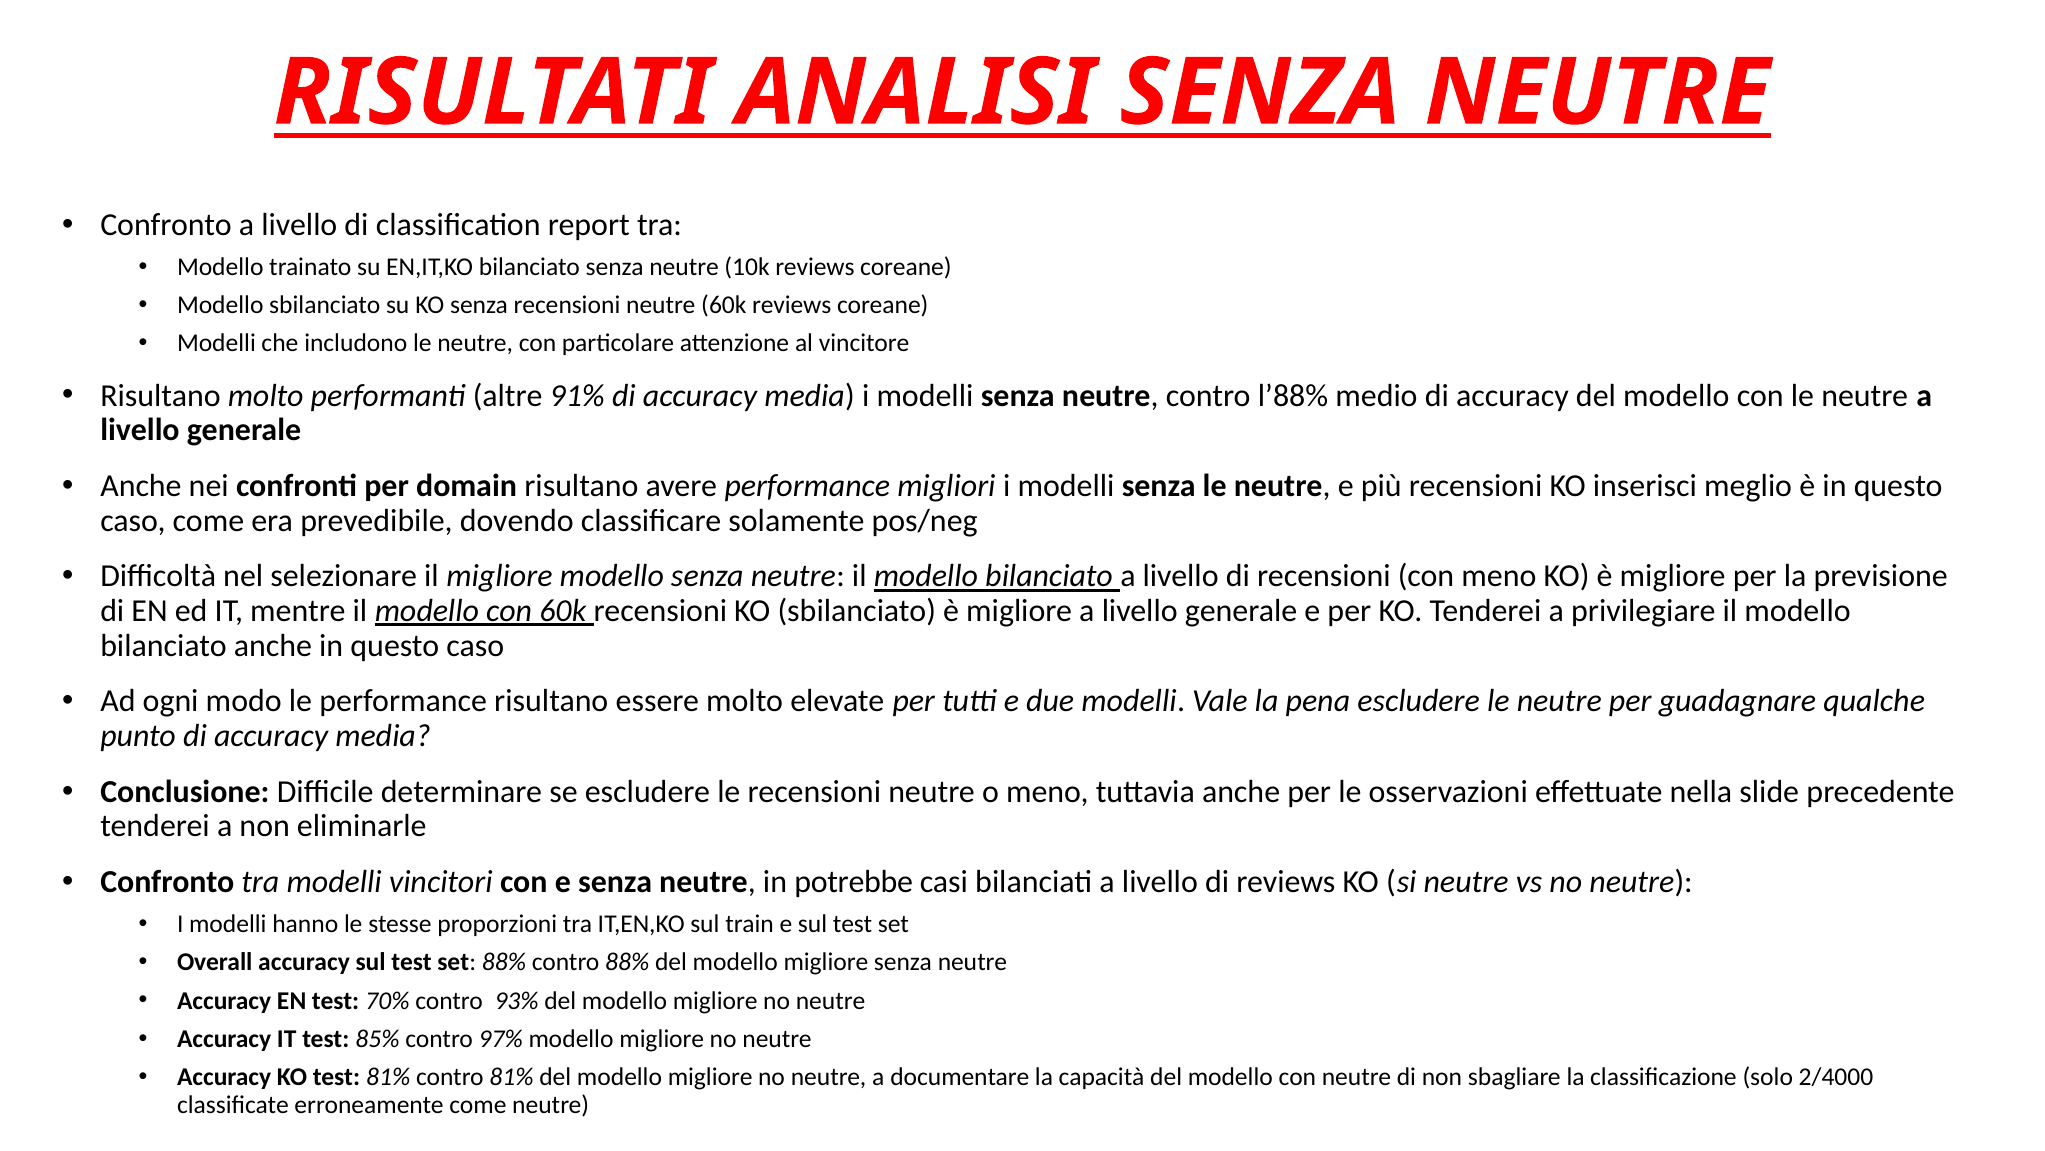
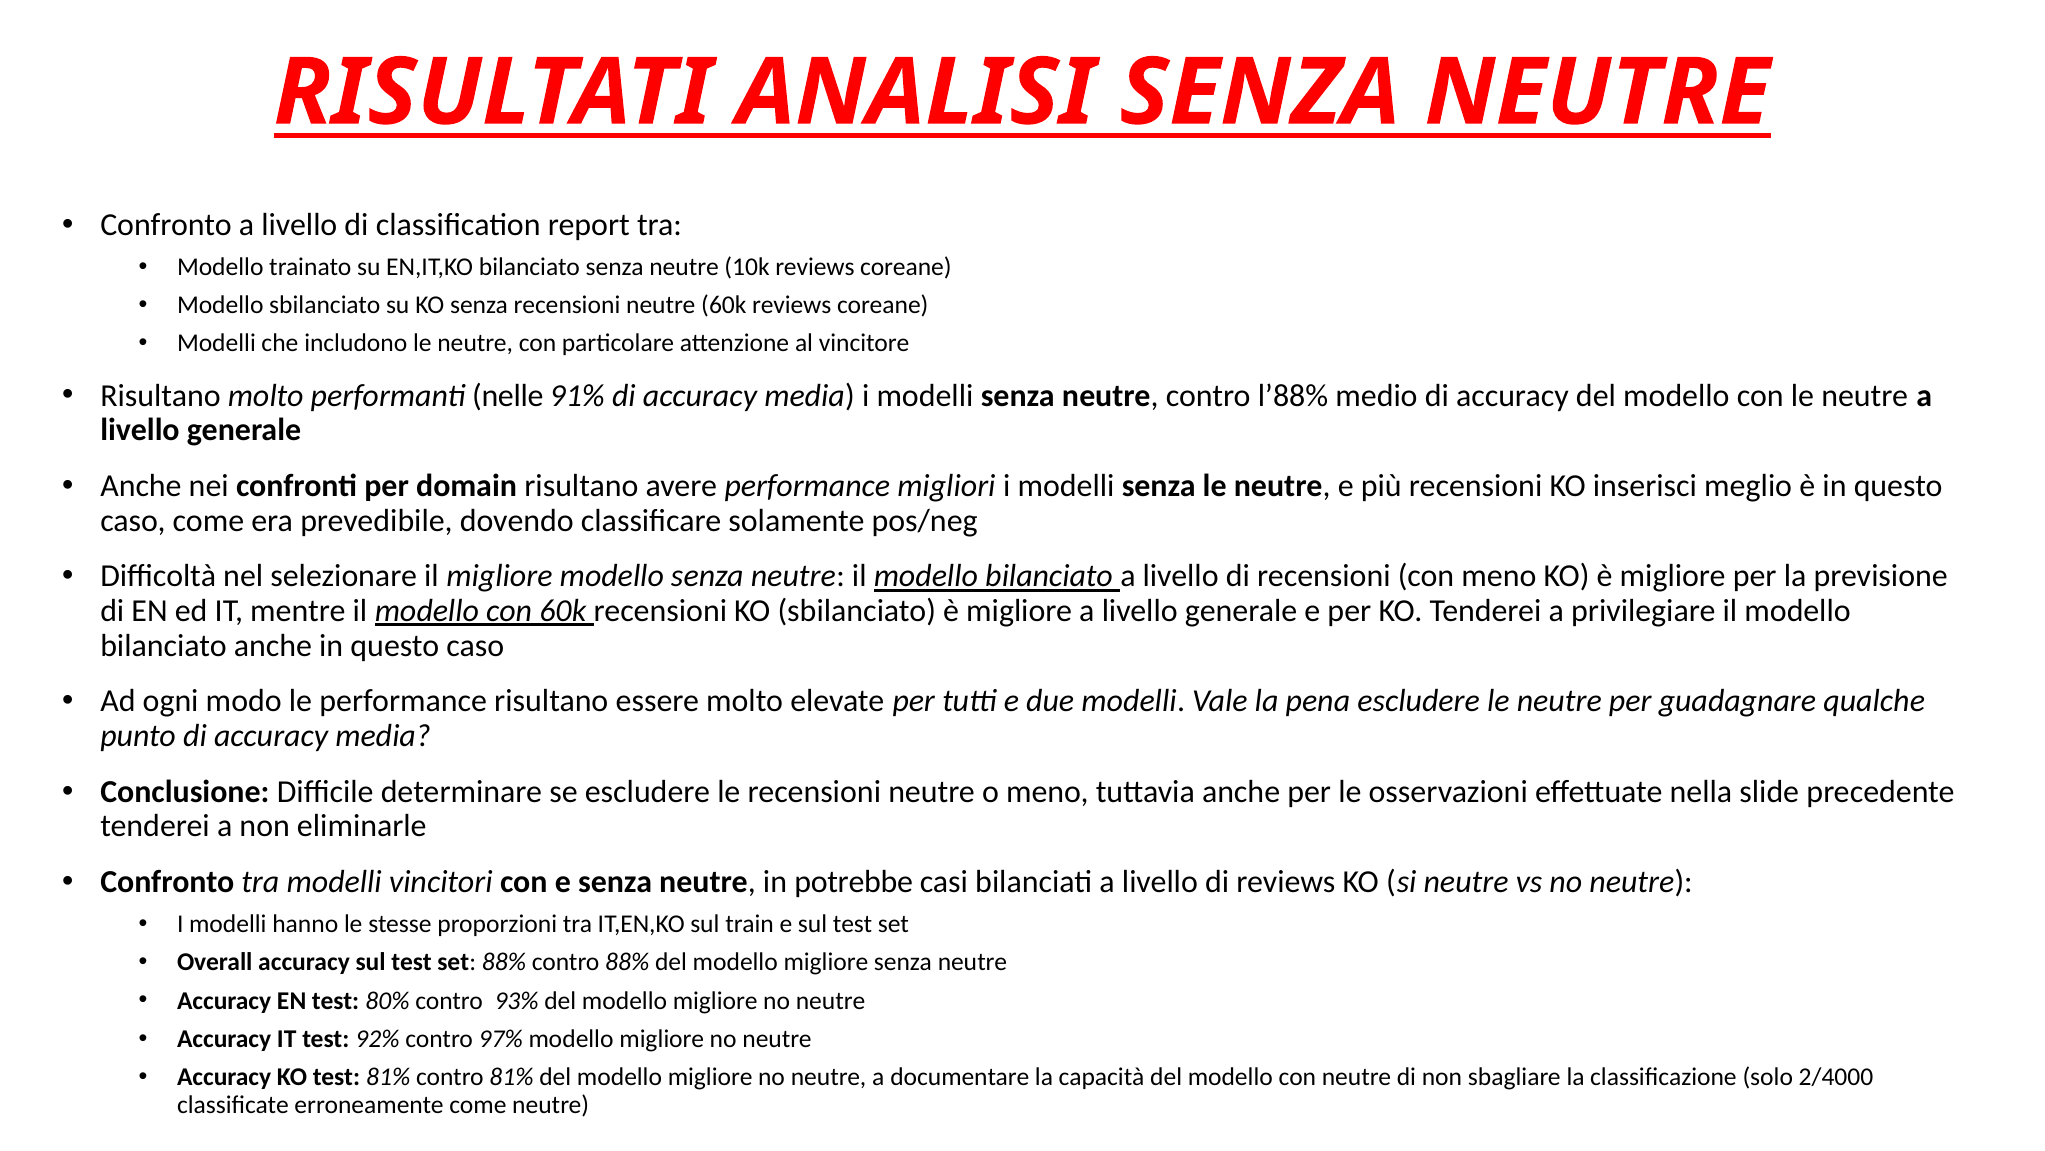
altre: altre -> nelle (508, 395)
70%: 70% -> 80% (387, 1000)
85%: 85% -> 92% (378, 1038)
